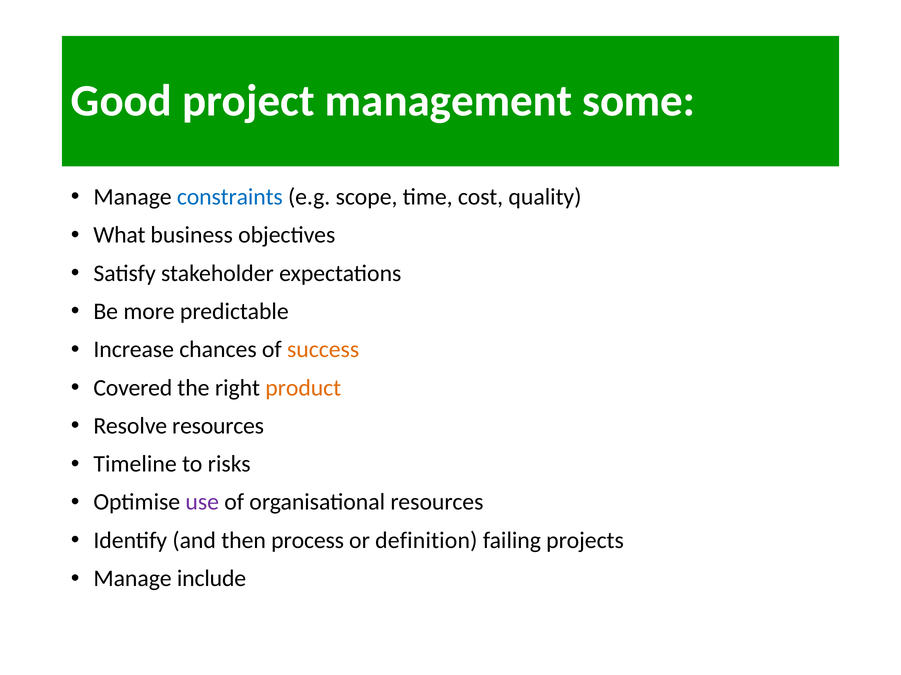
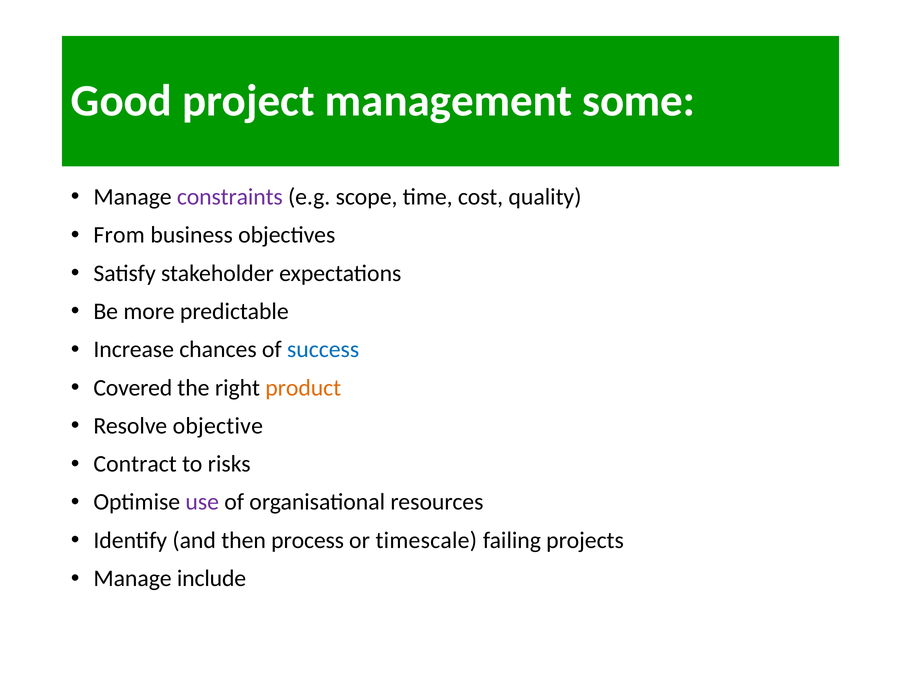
constraints colour: blue -> purple (230, 197)
What: What -> From (119, 235)
success colour: orange -> blue (323, 350)
Resolve resources: resources -> objective (218, 426)
Timeline: Timeline -> Contract (135, 465)
definition: definition -> timescale (426, 541)
